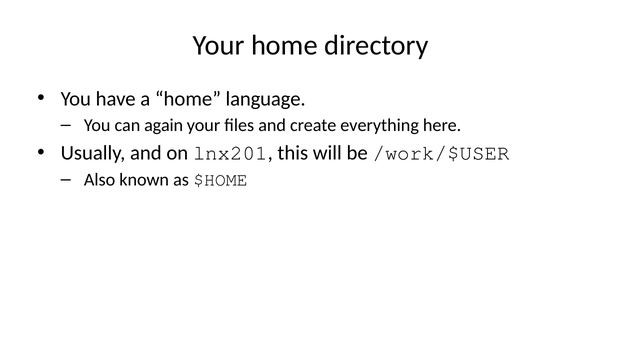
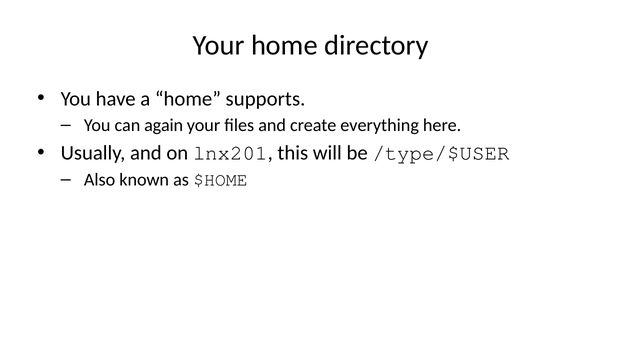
language: language -> supports (266, 99)
/work/$USER: /work/$USER -> /type/$USER (441, 153)
